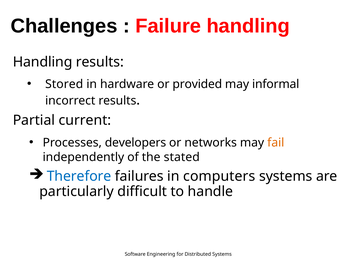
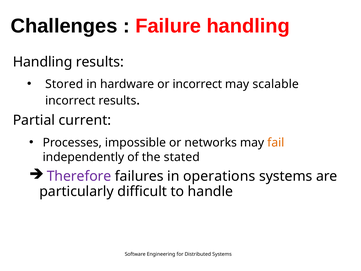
or provided: provided -> incorrect (197, 84)
informal: informal -> scalable (276, 84)
developers: developers -> impossible (135, 142)
Therefore colour: blue -> purple (79, 176)
computers: computers -> operations (219, 176)
